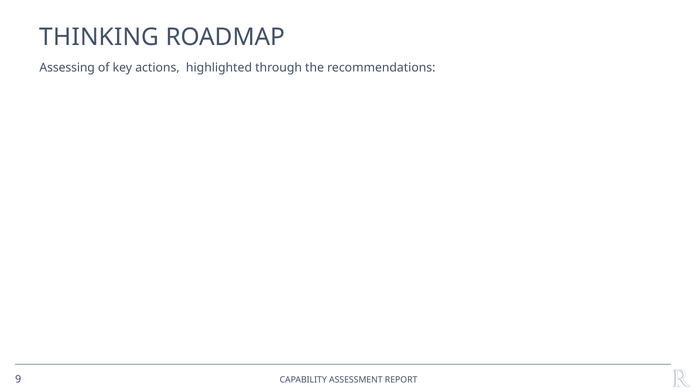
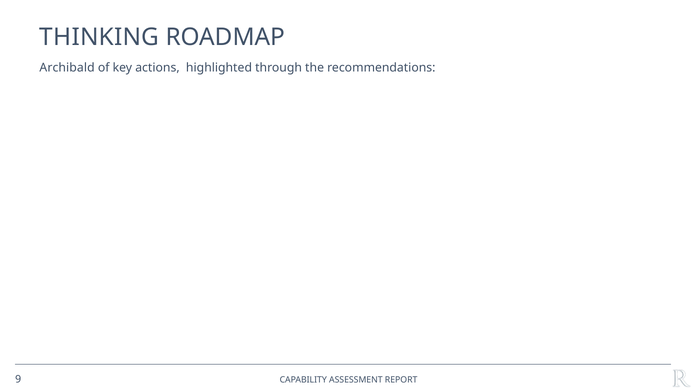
Assessing: Assessing -> Archibald (67, 68)
